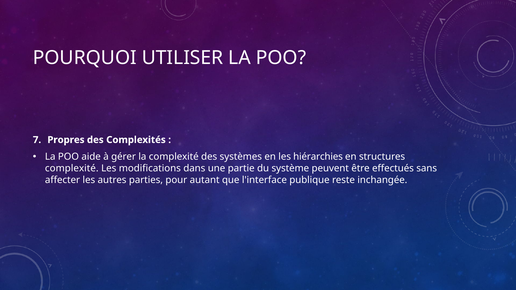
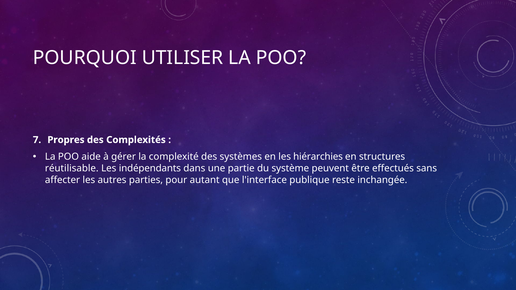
complexité: complexité -> réutilisable (72, 169)
modifications: modifications -> indépendants (150, 169)
